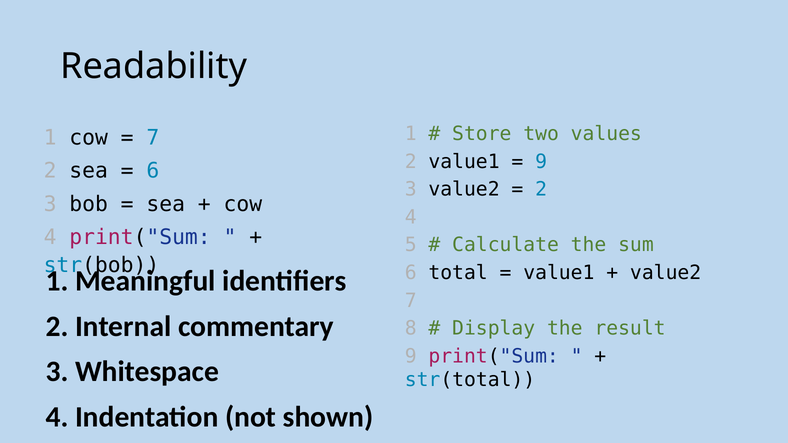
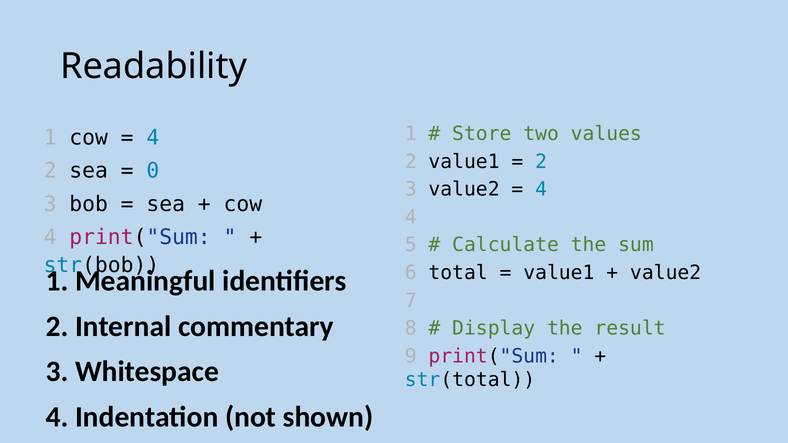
7: 7 -> 4 (153, 138)
9: 9 -> 2 (541, 162)
6: 6 -> 0 (153, 171)
2: 2 -> 4 (541, 190)
